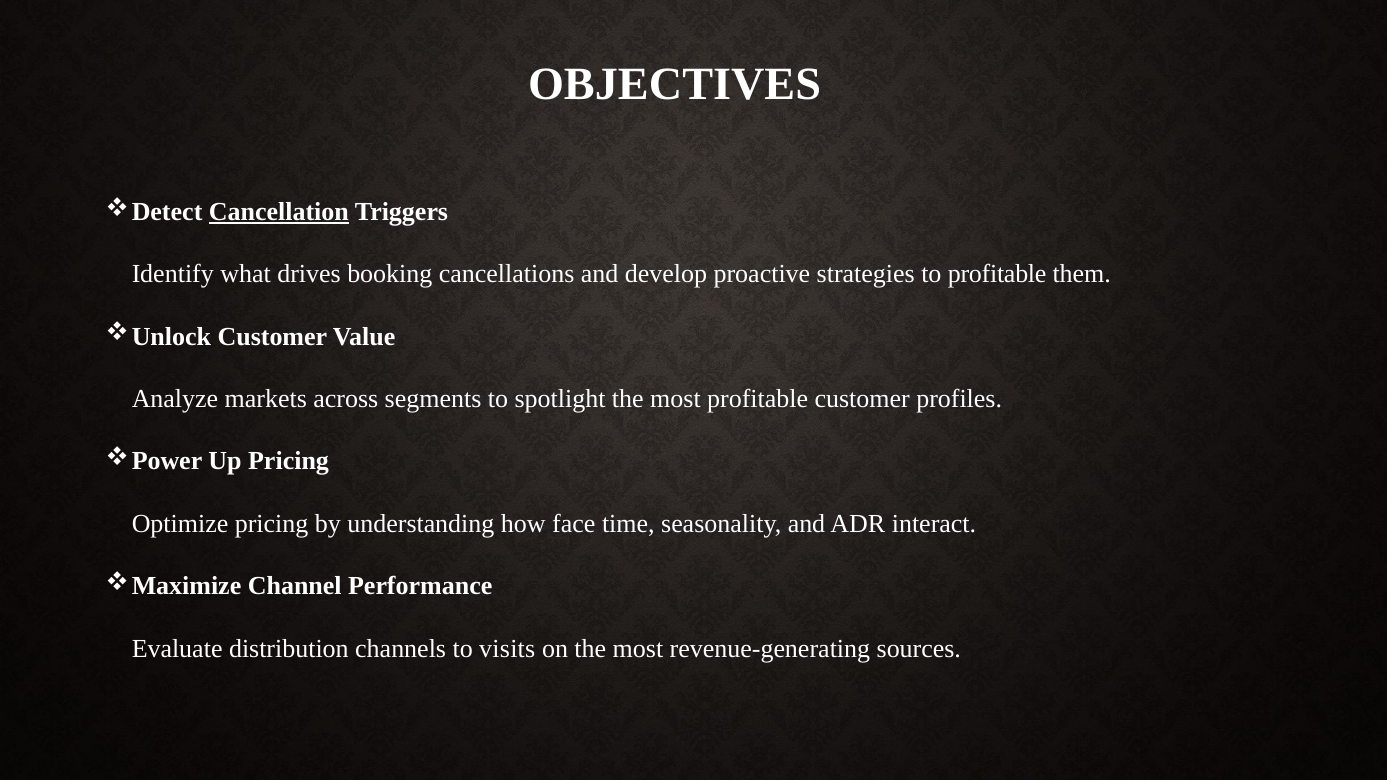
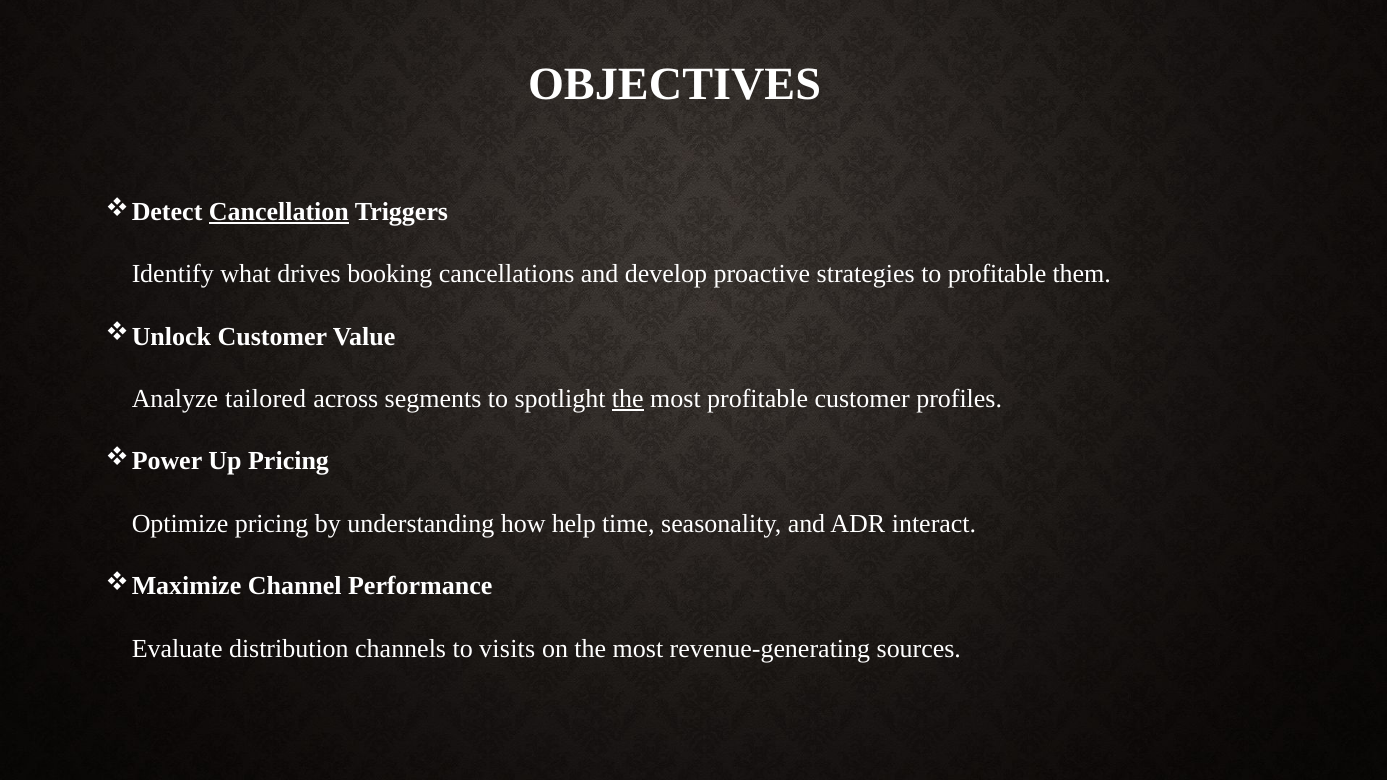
markets: markets -> tailored (266, 399)
the underline: none -> present (628, 399)
face: face -> help (574, 524)
